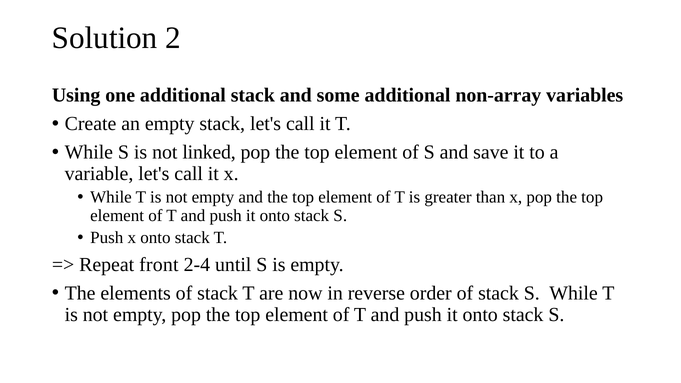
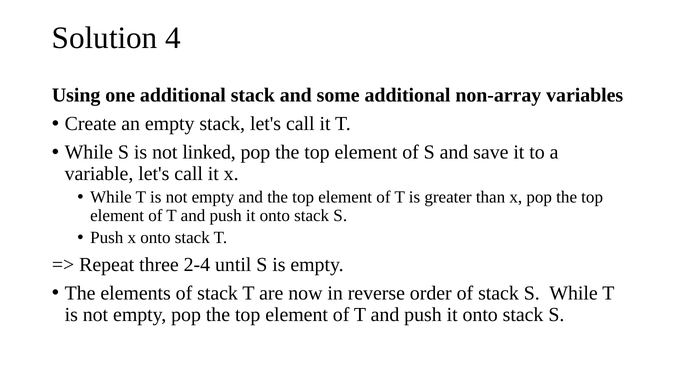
2: 2 -> 4 (173, 38)
front: front -> three (159, 265)
